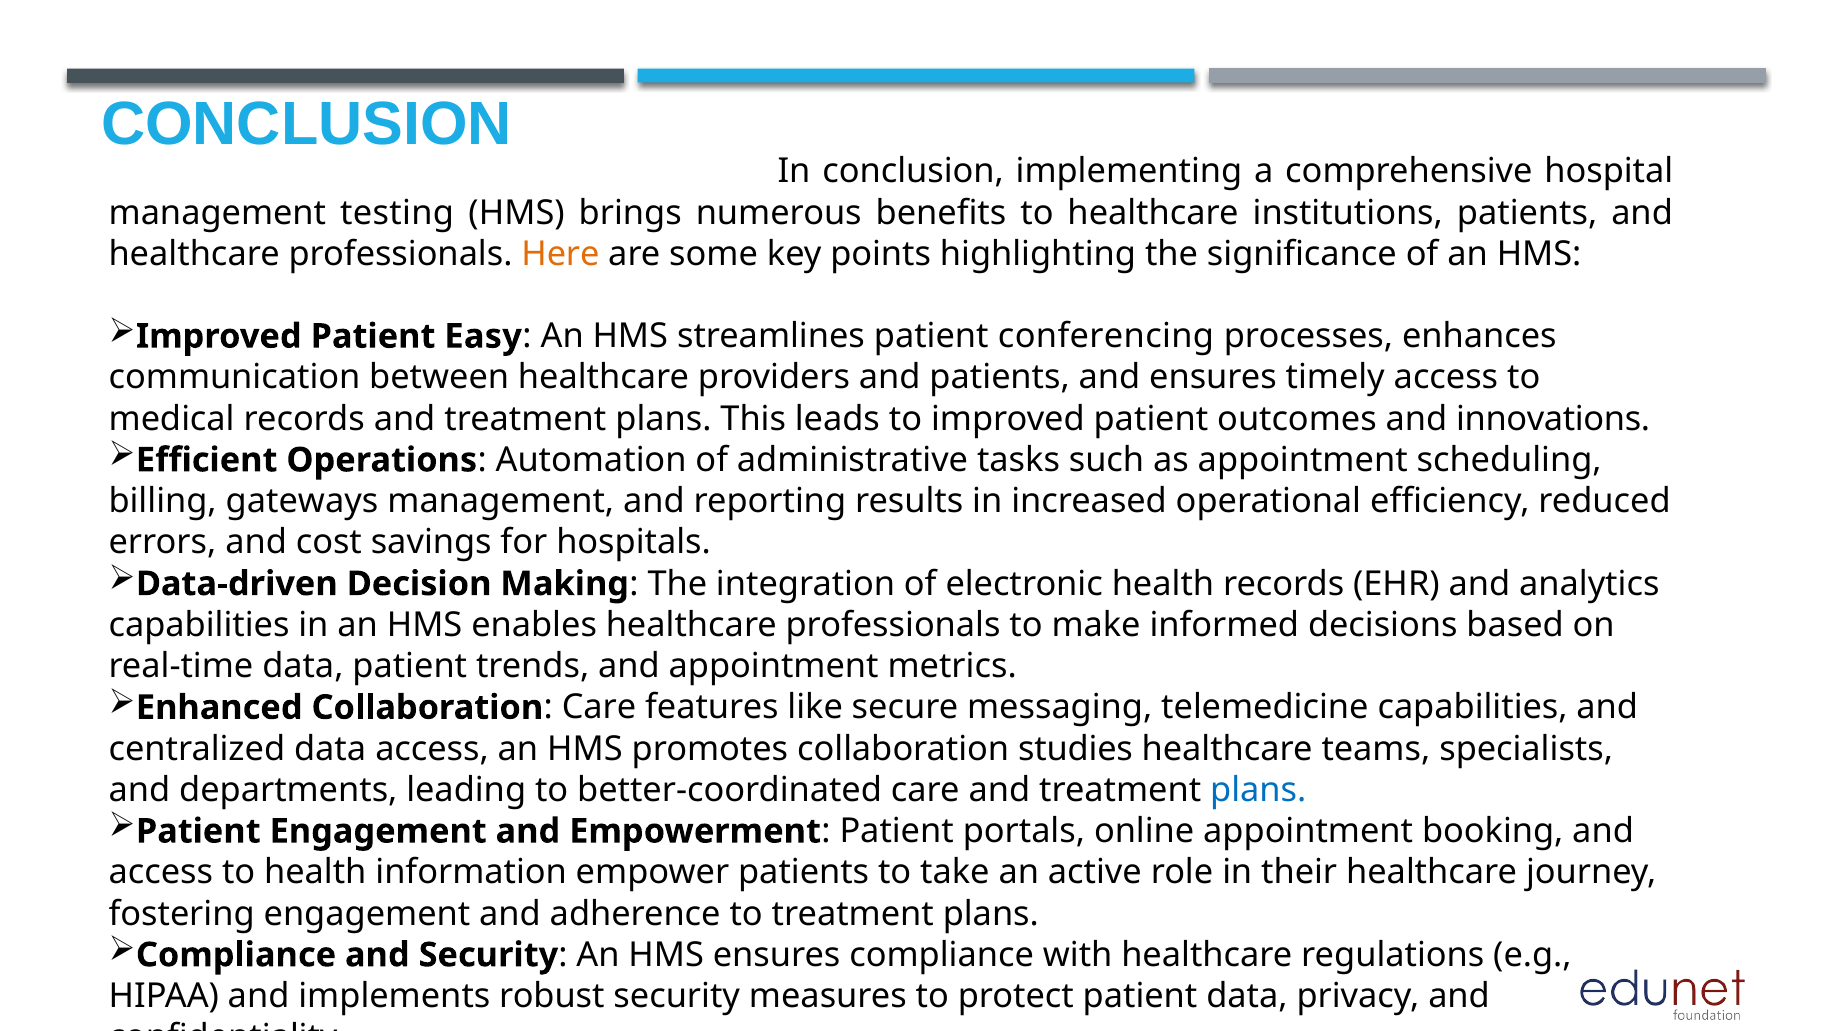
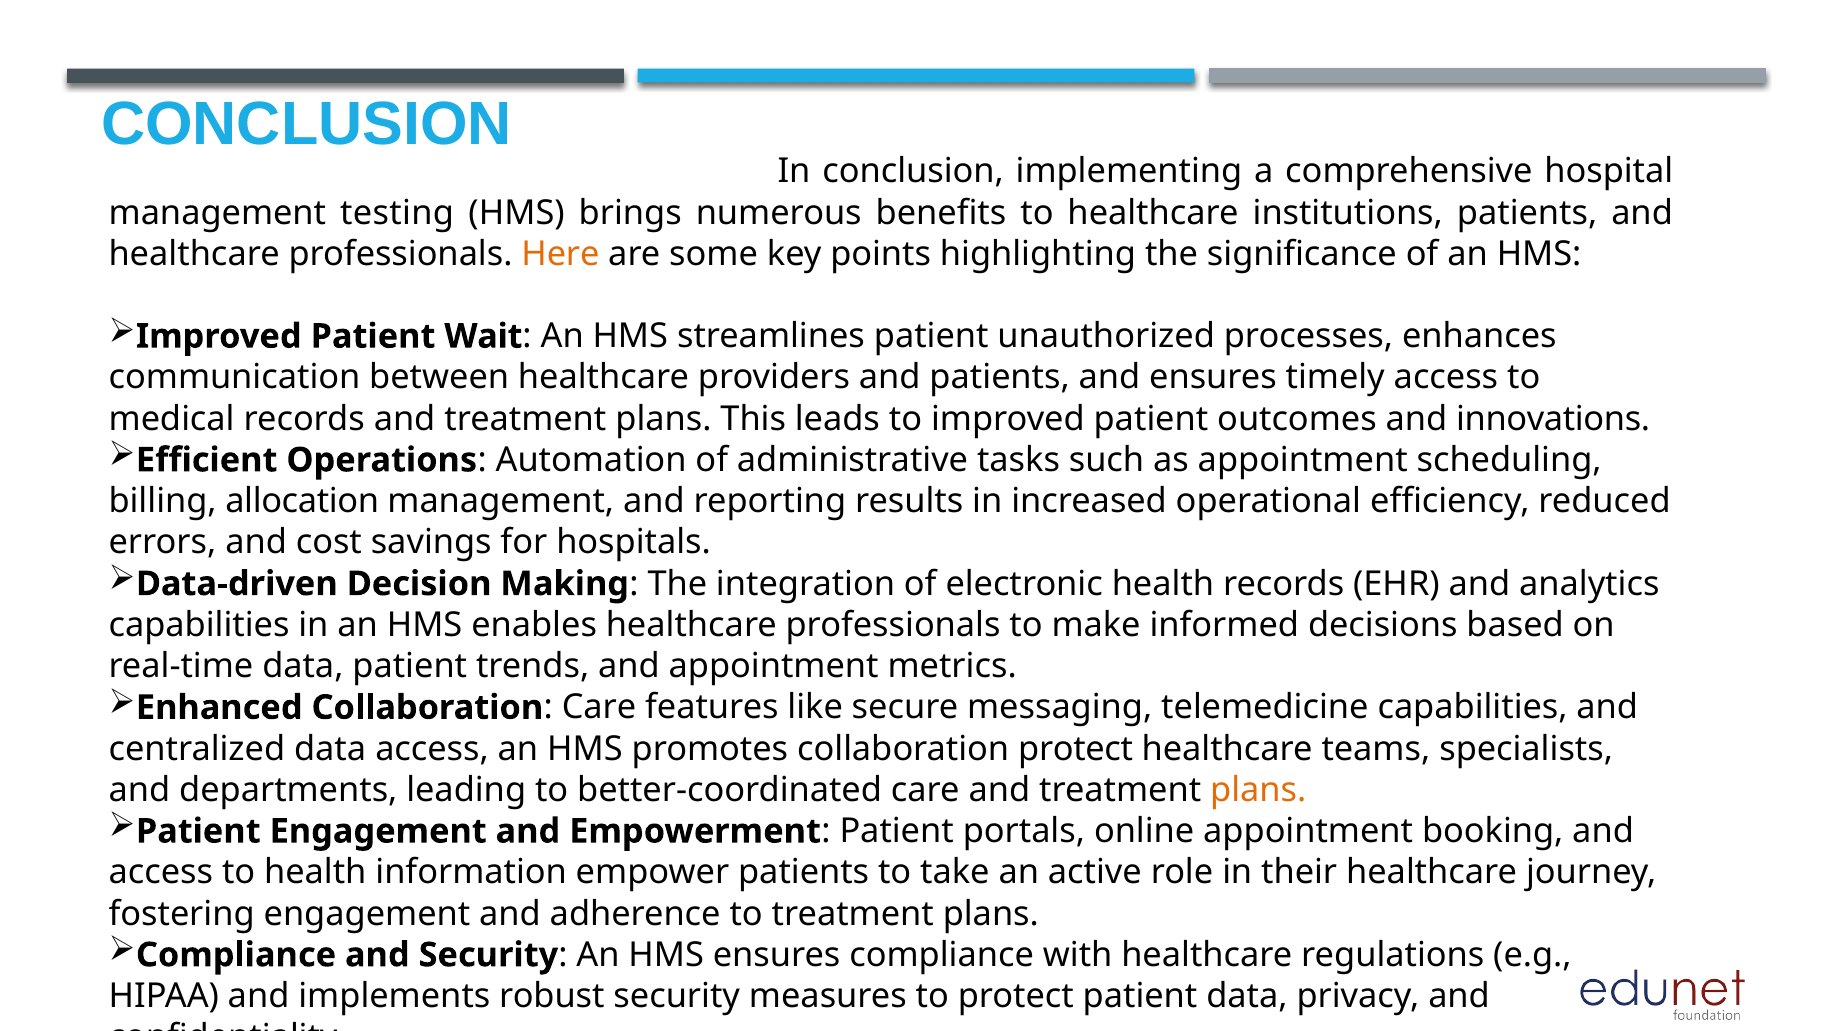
Easy: Easy -> Wait (483, 336)
conferencing: conferencing -> unauthorized (1106, 336)
gateways: gateways -> allocation (302, 501)
collaboration studies: studies -> protect (1076, 749)
plans colour: blue -> orange (1258, 790)
